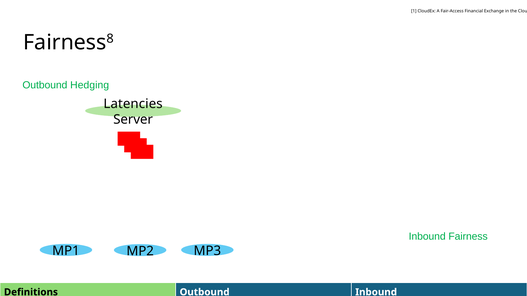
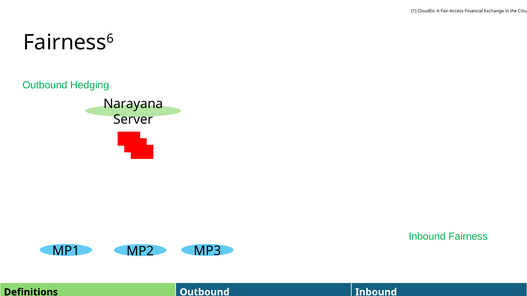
8: 8 -> 6 (110, 39)
Latencies: Latencies -> Narayana (133, 104)
